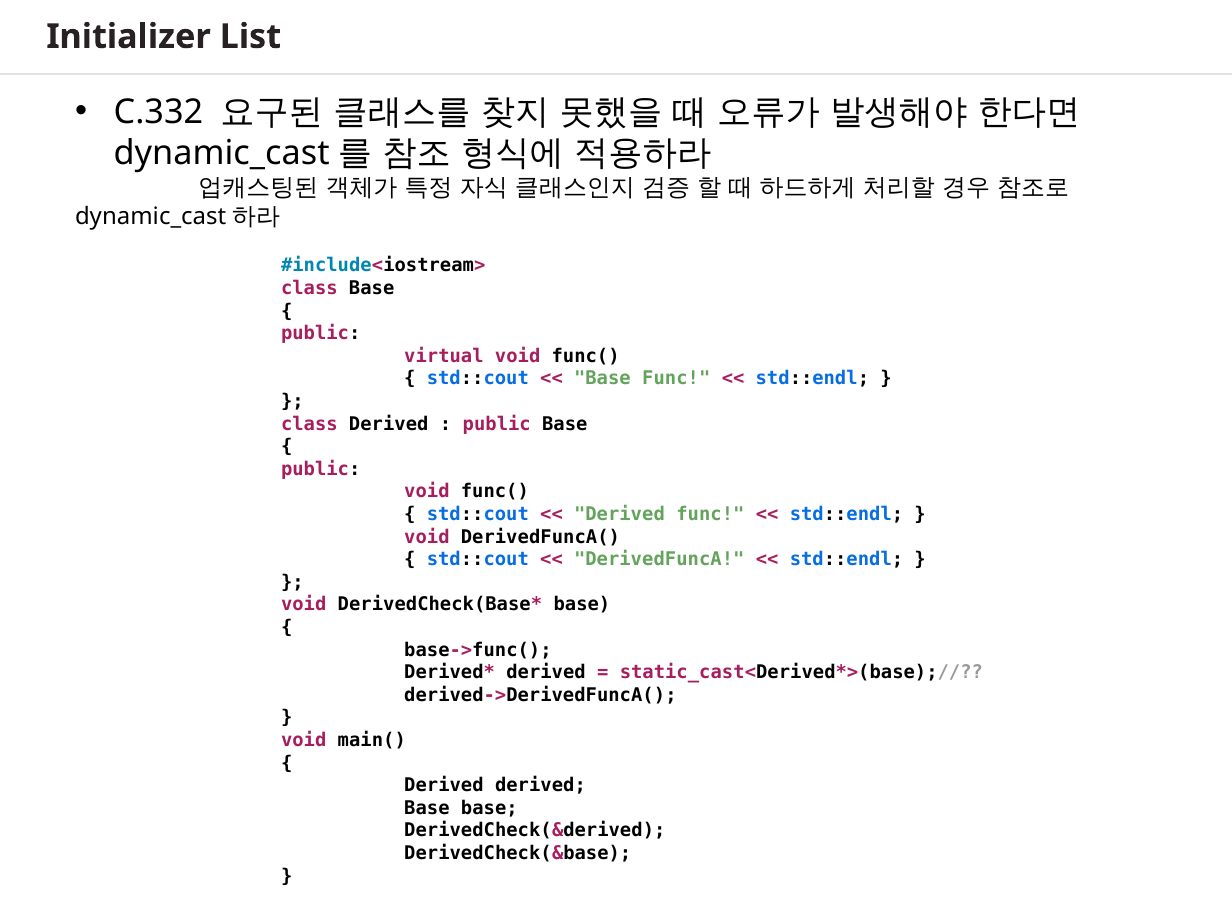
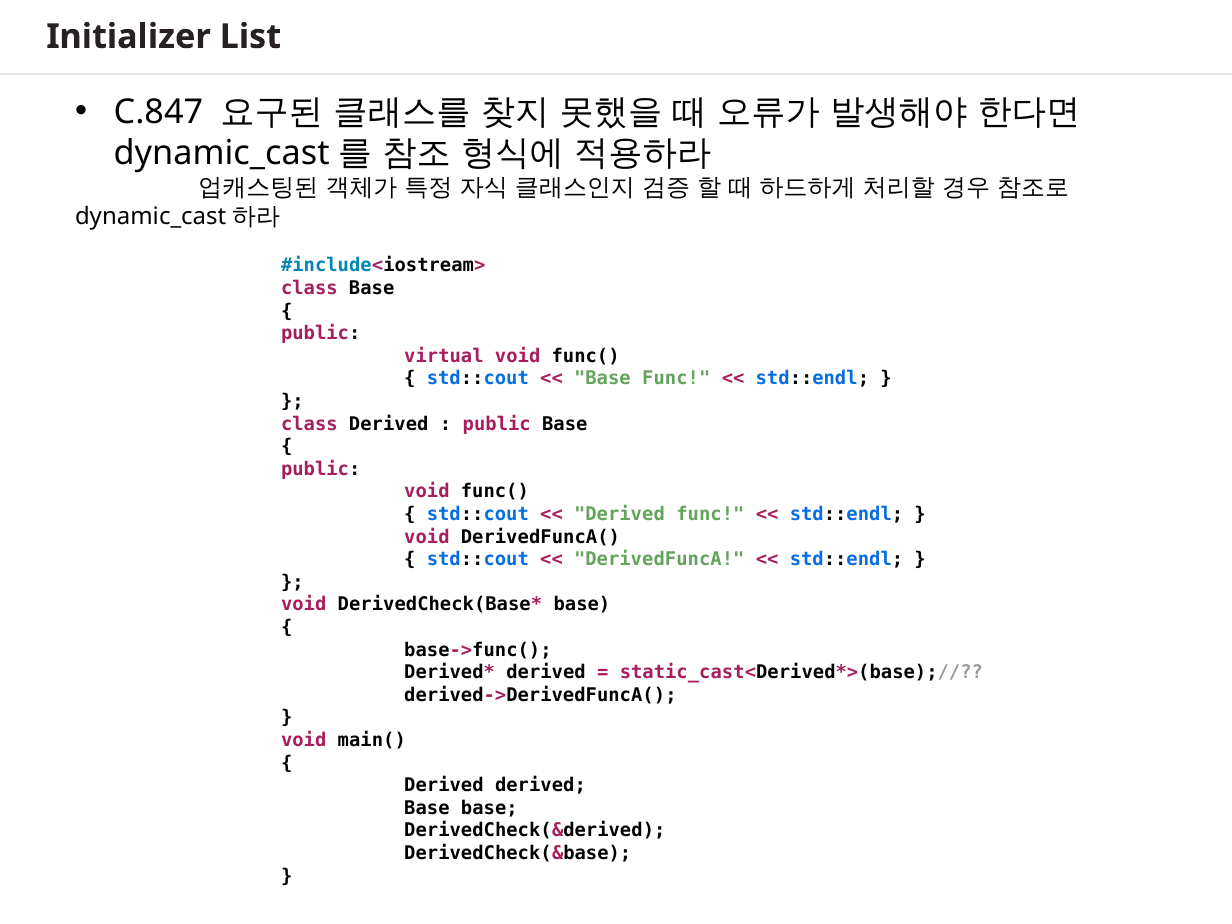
C.332: C.332 -> C.847 (158, 113)
